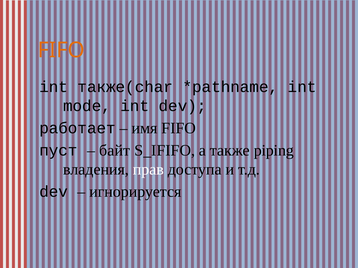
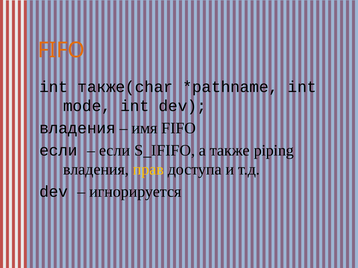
работает: работает -> владения (77, 128)
пуст: пуст -> если (58, 151)
байт: байт -> если (115, 151)
прав colour: white -> yellow (148, 170)
